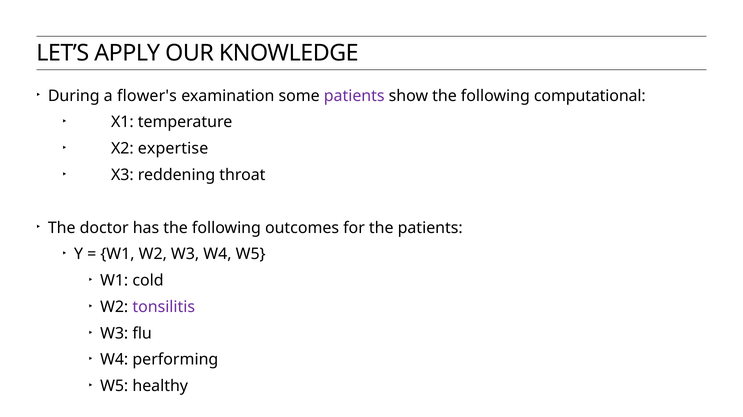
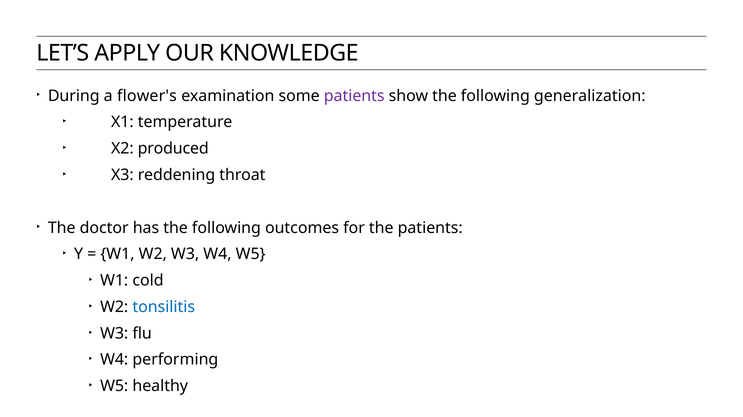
computational: computational -> generalization (590, 96)
expertise: expertise -> produced (173, 149)
tonsilitis colour: purple -> blue (164, 307)
